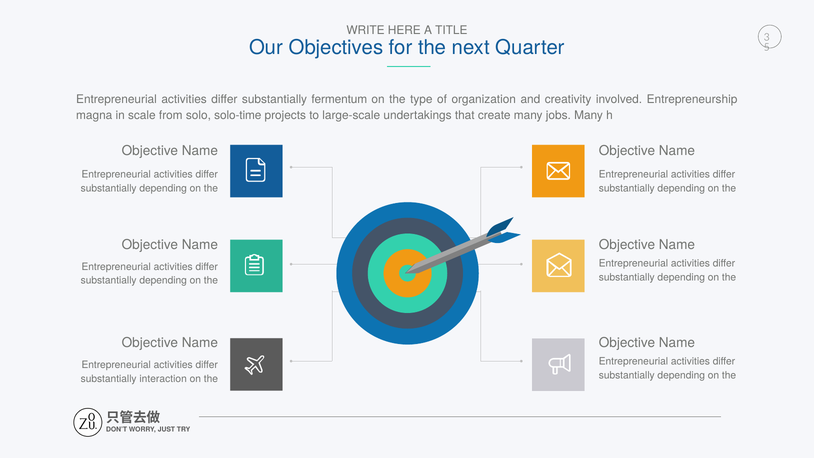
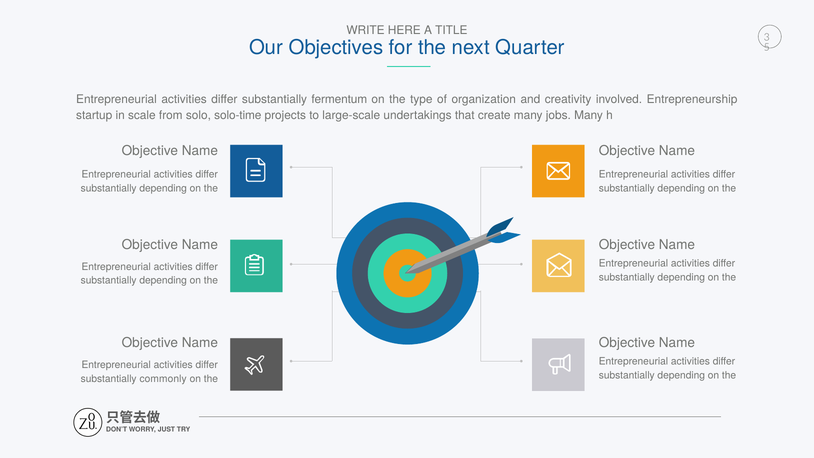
magna: magna -> startup (94, 115)
interaction: interaction -> commonly (163, 379)
